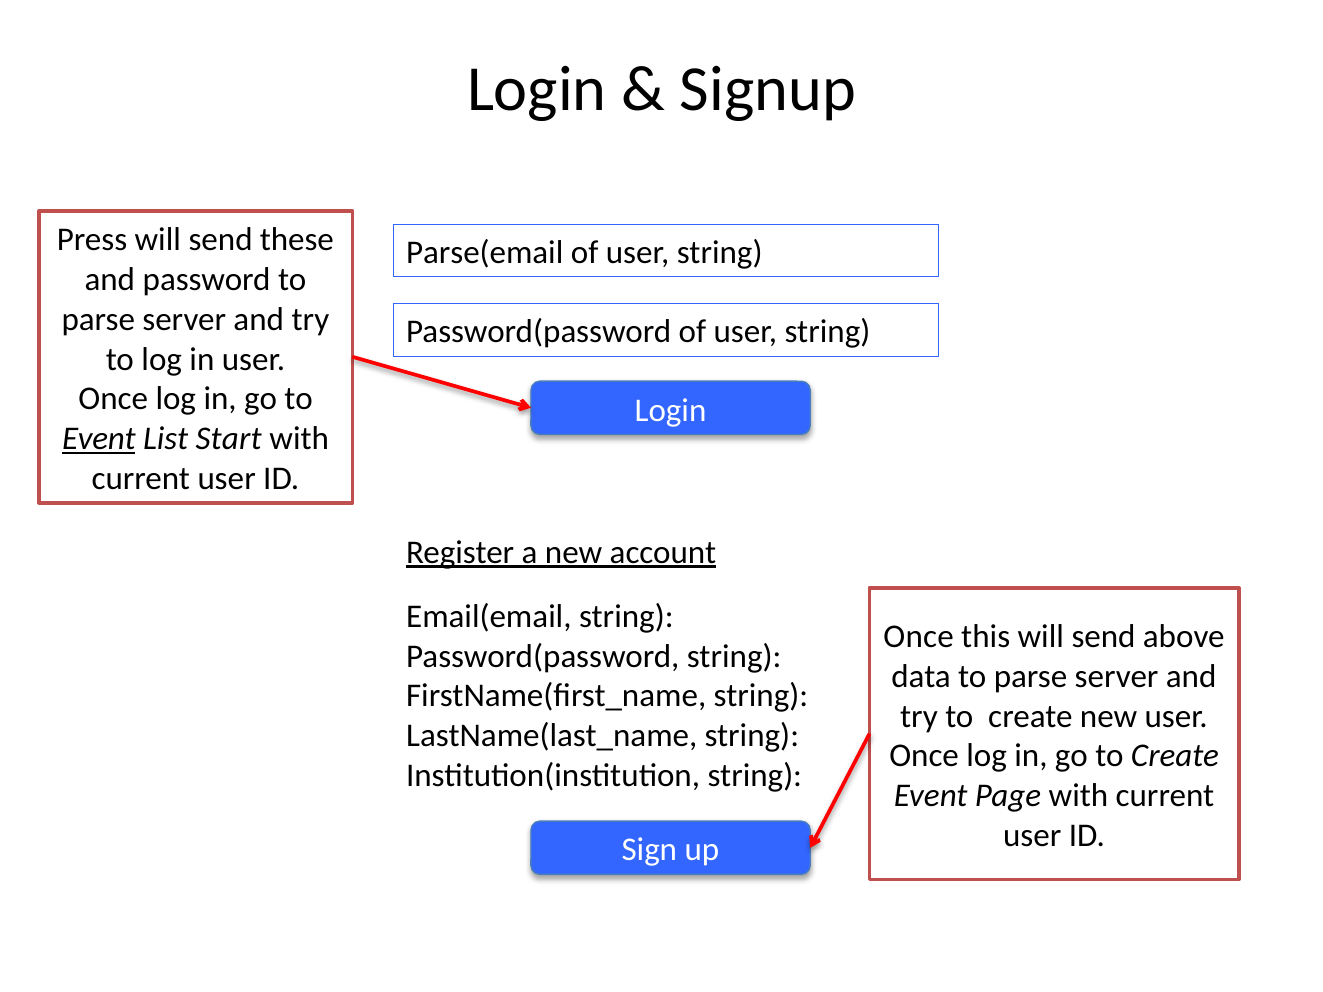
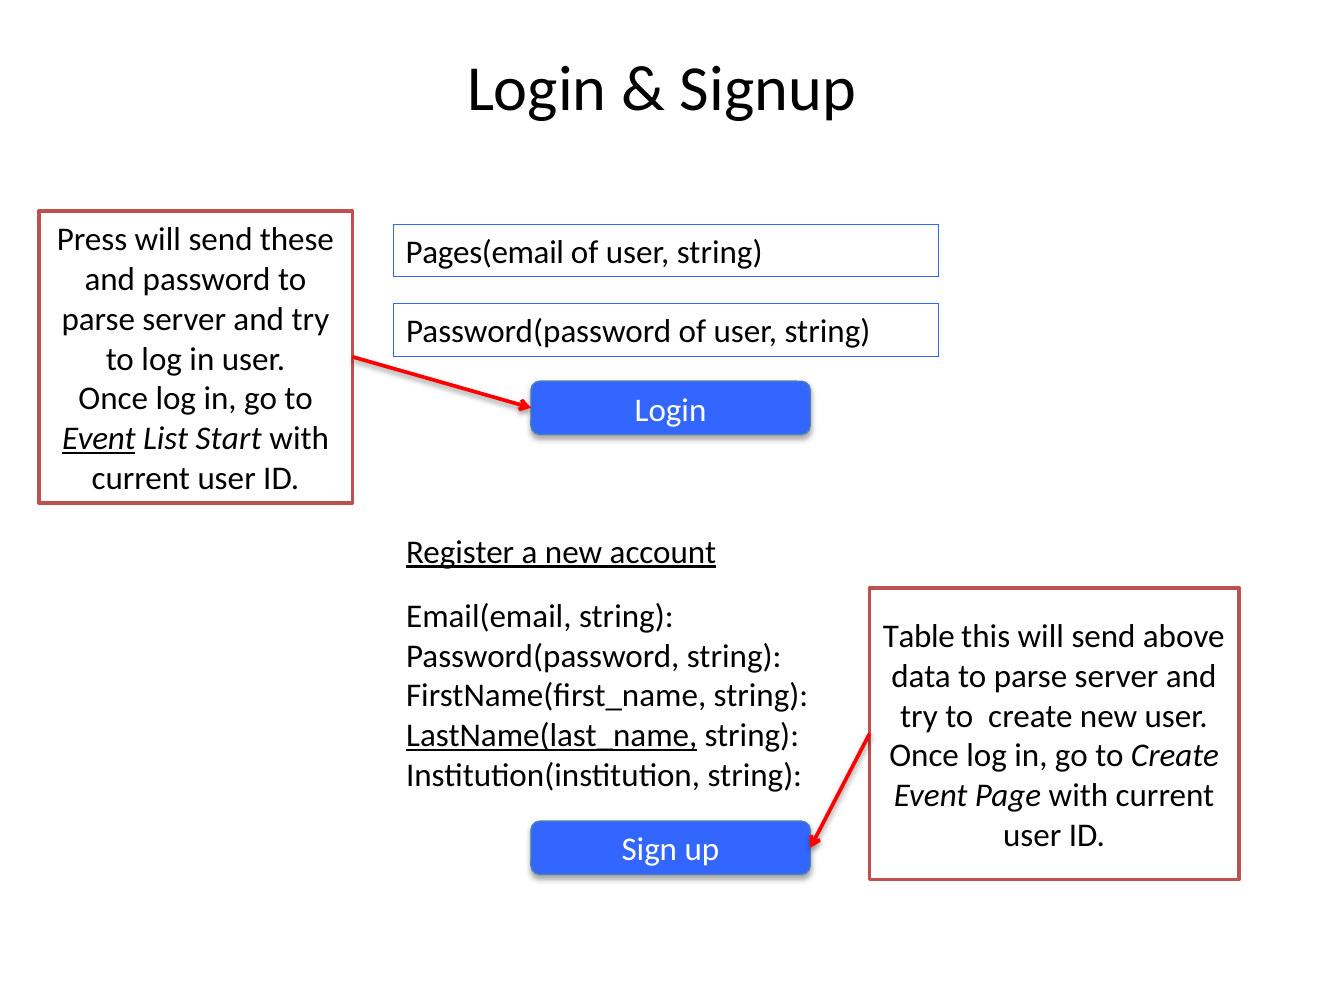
Parse(email: Parse(email -> Pages(email (485, 253)
Once: Once -> Table (919, 637)
LastName(last_name underline: none -> present (552, 736)
